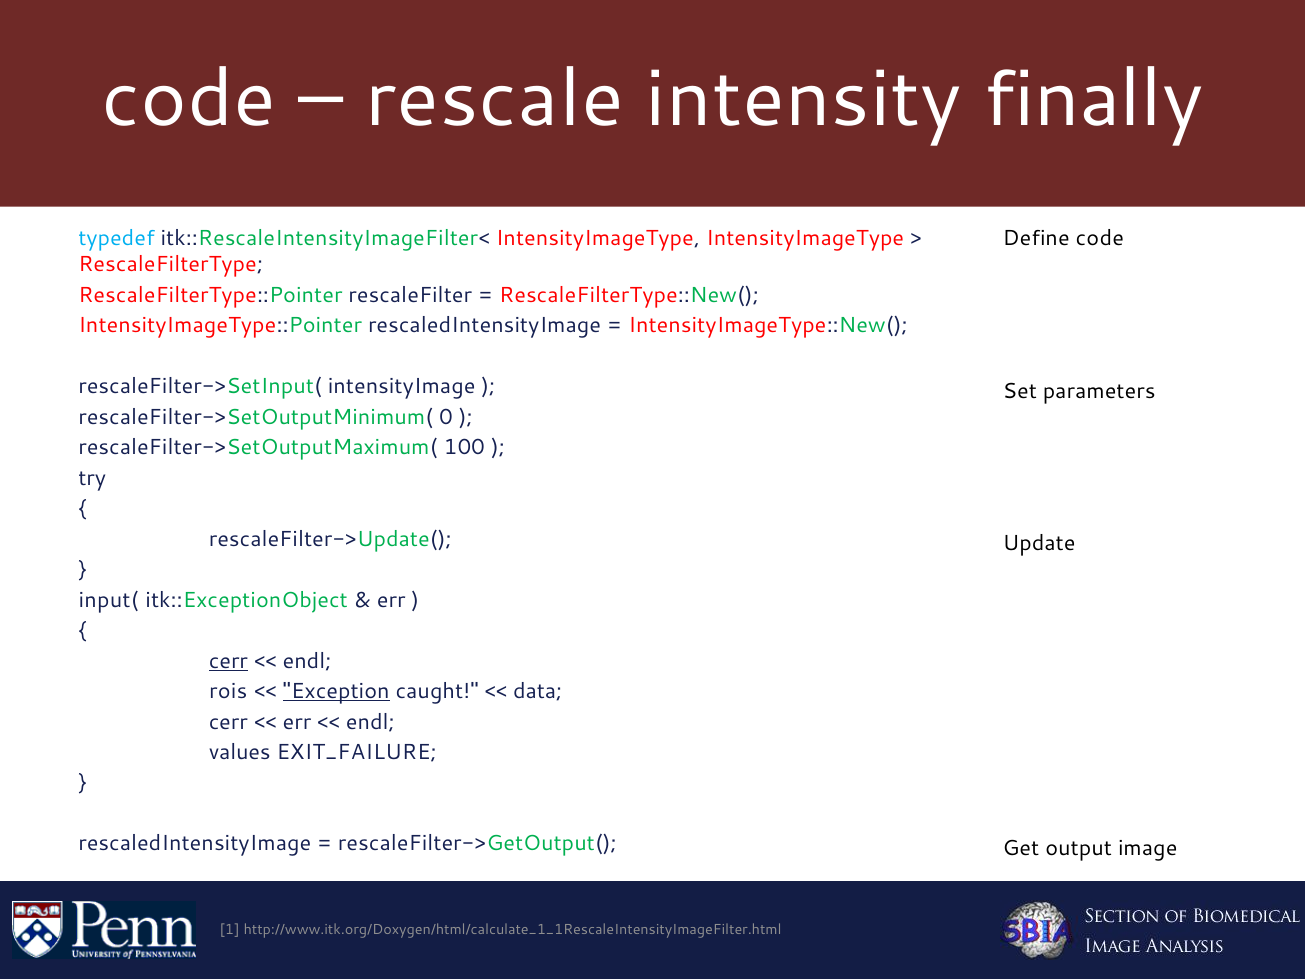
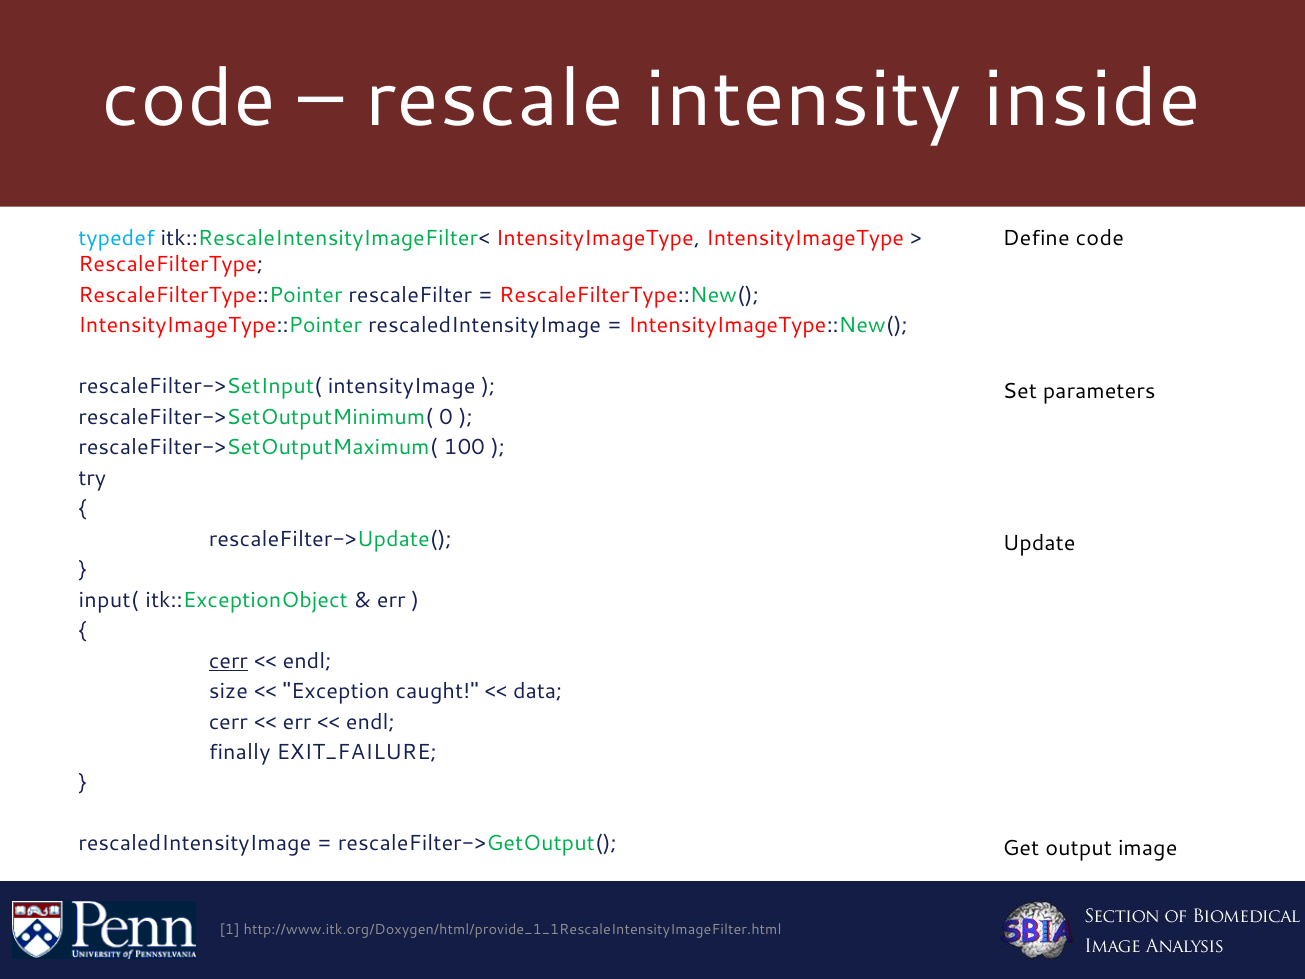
finally: finally -> inside (1093, 99)
rois: rois -> size (228, 691)
Exception underline: present -> none (336, 691)
values: values -> finally (240, 752)
http://www.itk.org/Doxygen/html/calculate_1_1RescaleIntensityImageFilter.html: http://www.itk.org/Doxygen/html/calculate_1_1RescaleIntensityImageFilter.html -> http://www.itk.org/Doxygen/html/provide_1_1RescaleIntensityImageFilter.html (513, 930)
